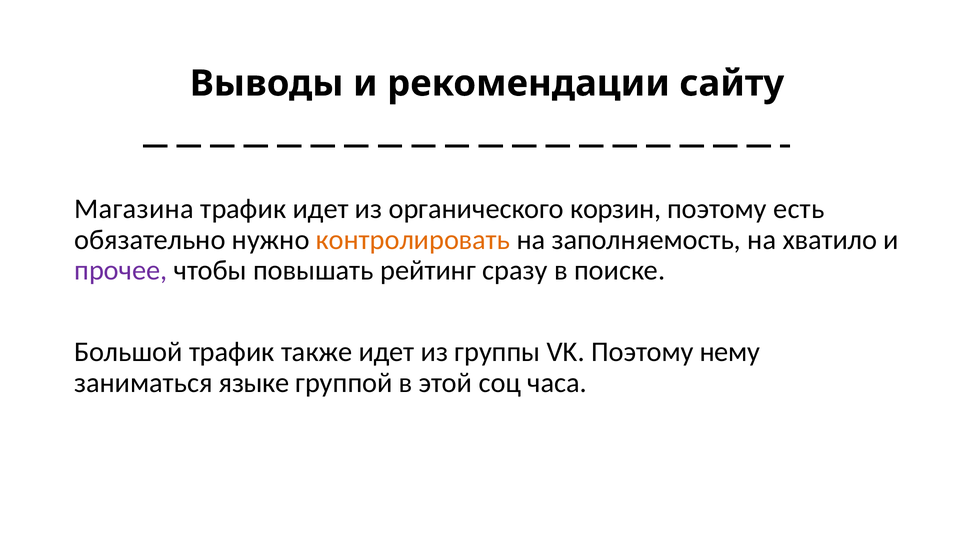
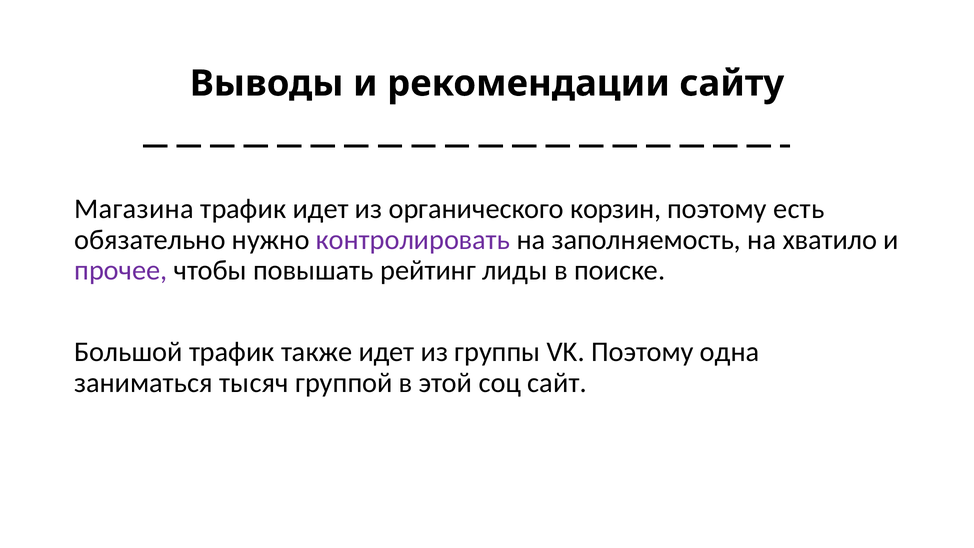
контролировать colour: orange -> purple (413, 240)
сразу: сразу -> лиды (515, 270)
нему: нему -> одна (730, 352)
языке: языке -> тысяч (254, 383)
часа: часа -> сайт (557, 383)
